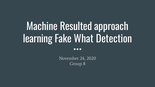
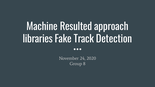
learning: learning -> libraries (38, 39)
What: What -> Track (84, 39)
